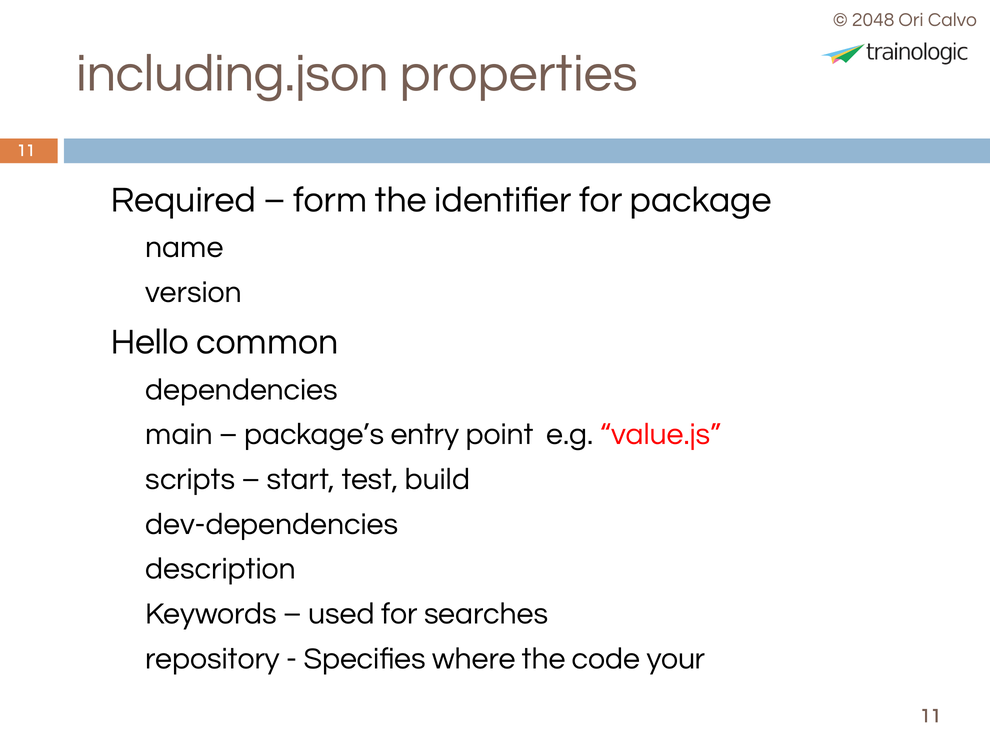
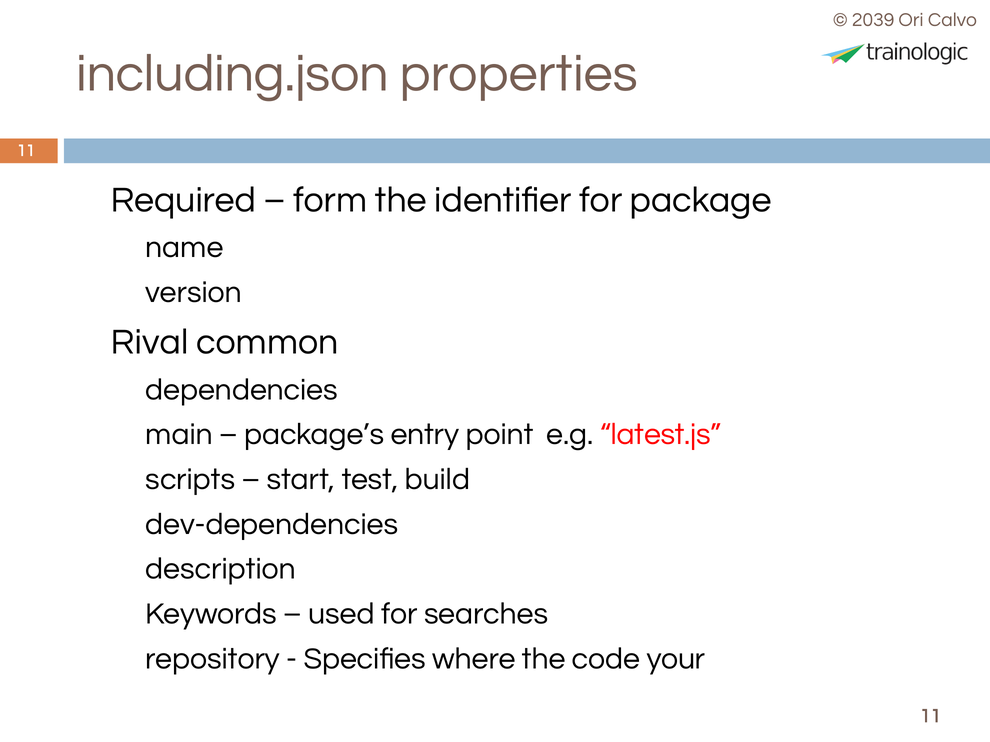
2048: 2048 -> 2039 (873, 20)
Hello: Hello -> Rival (150, 342)
value.js: value.js -> latest.js (661, 435)
